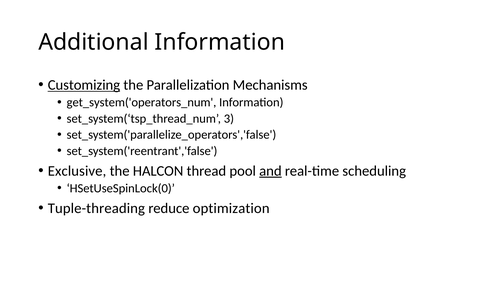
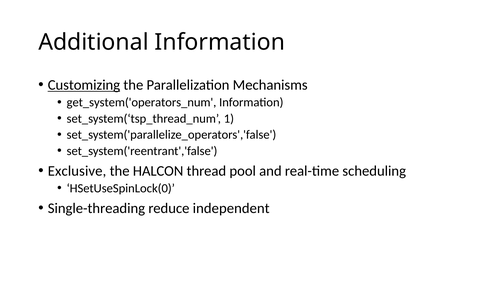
3: 3 -> 1 (229, 119)
and underline: present -> none (270, 171)
Tuple-threading: Tuple-threading -> Single-threading (96, 208)
optimization: optimization -> independent (231, 208)
